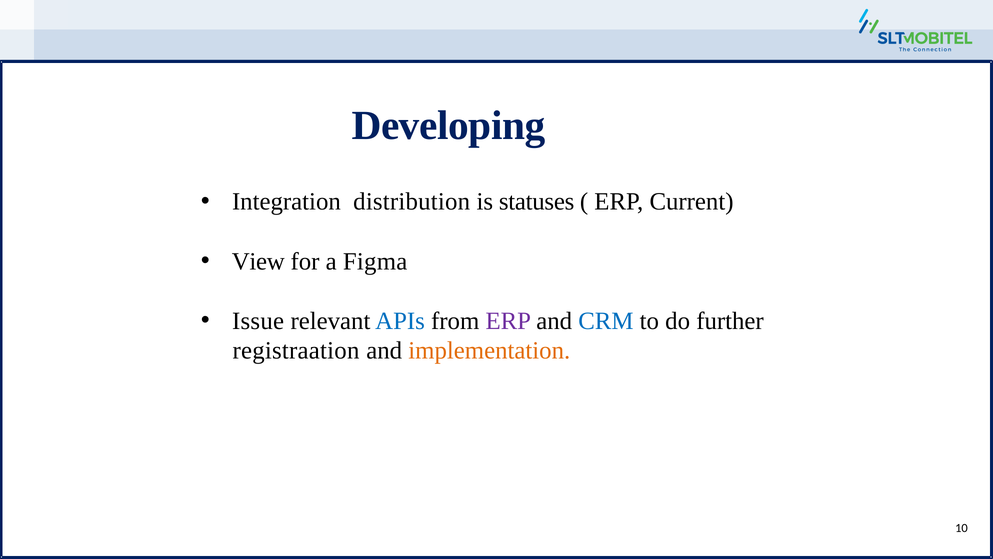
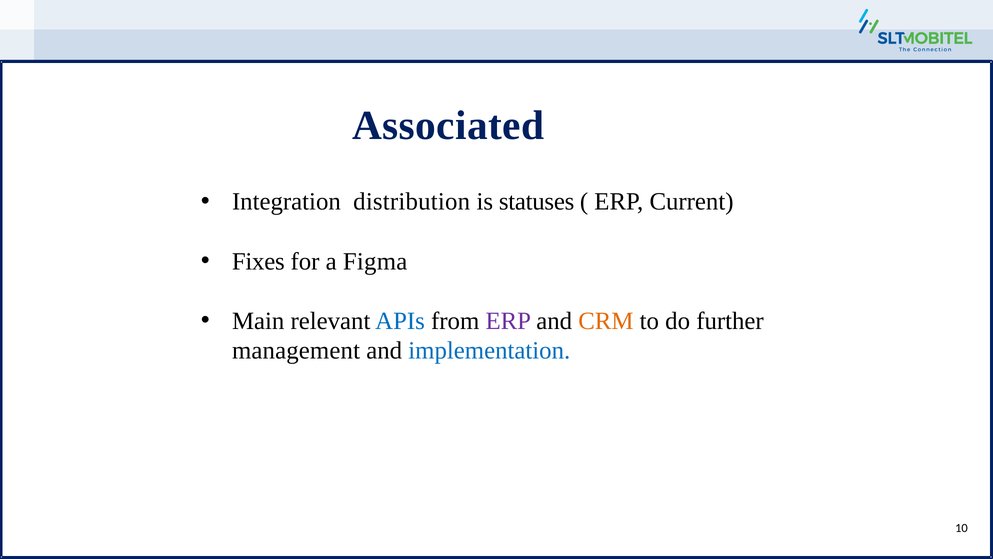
Developing: Developing -> Associated (448, 125)
View: View -> Fixes (258, 261)
Issue: Issue -> Main (258, 321)
CRM colour: blue -> orange (606, 321)
registraation: registraation -> management (296, 350)
implementation colour: orange -> blue (489, 350)
